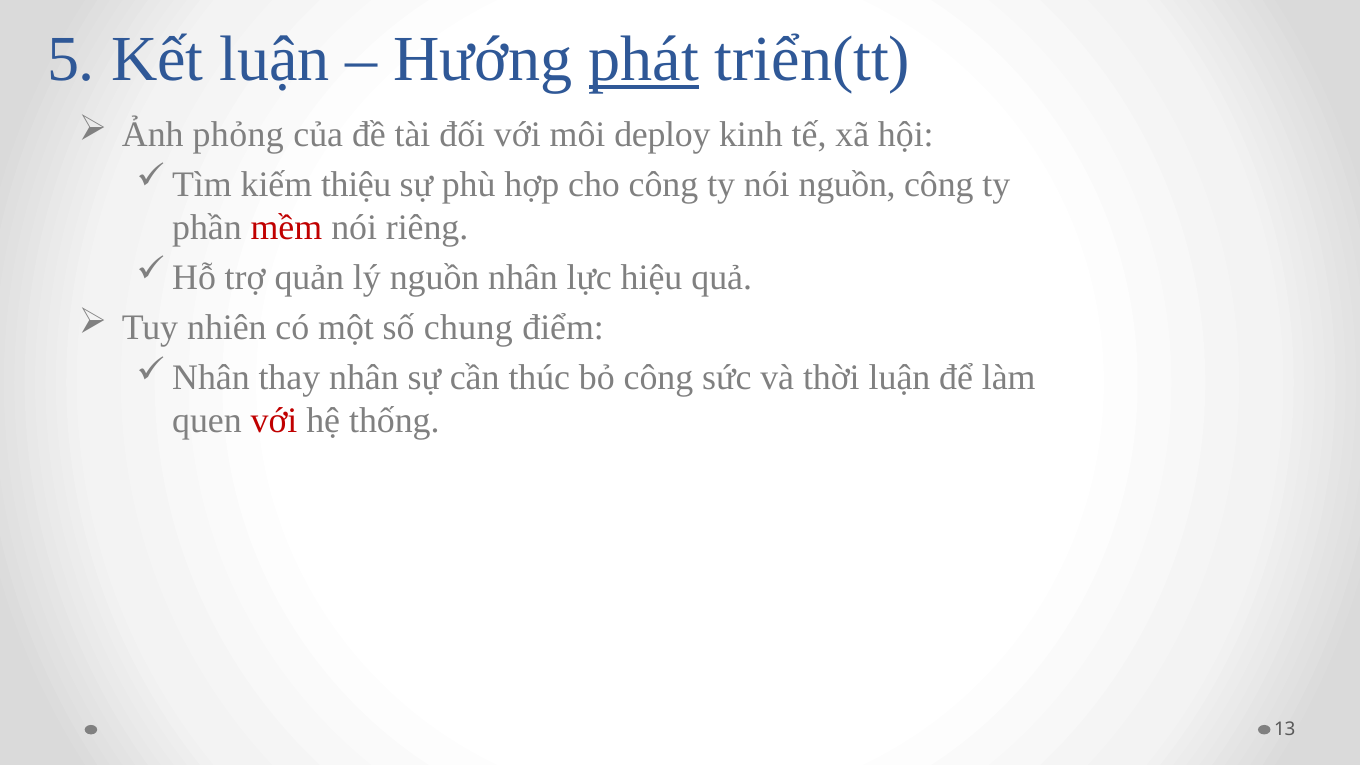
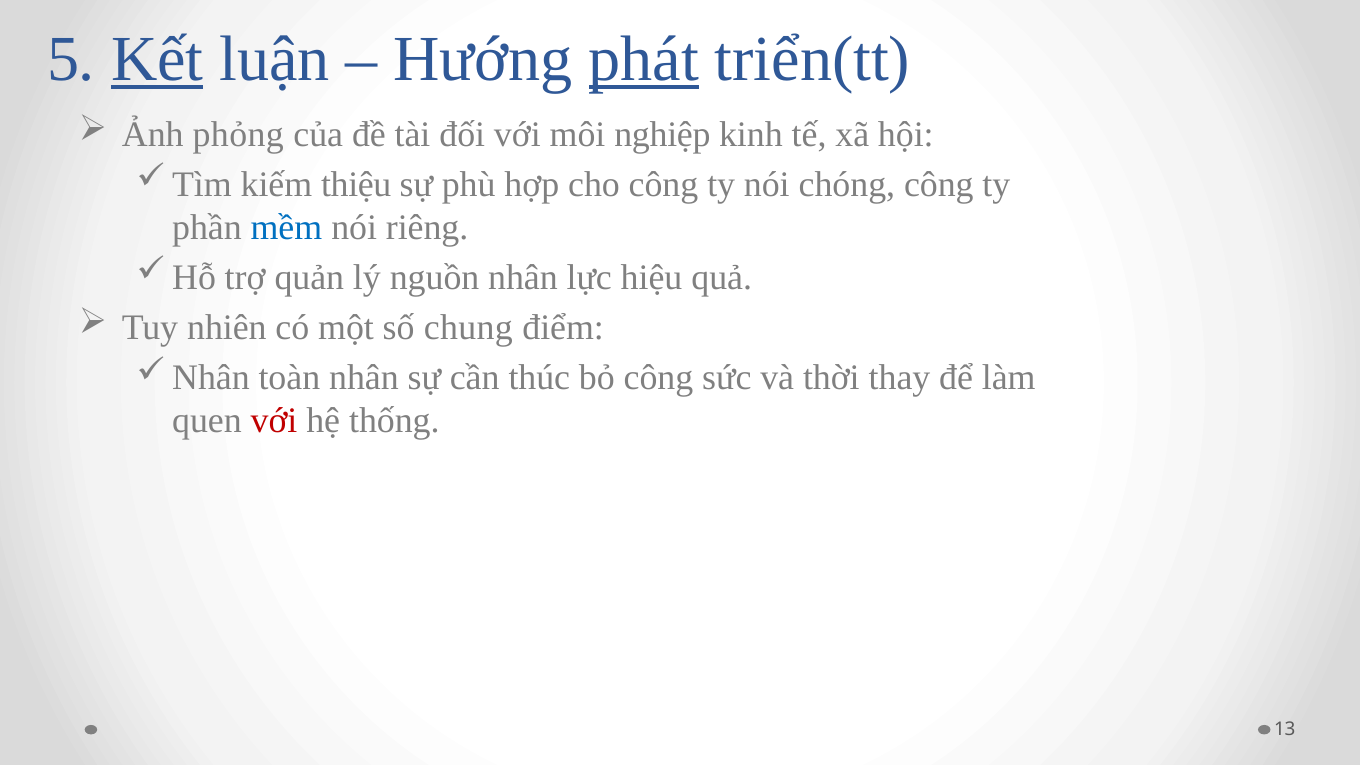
Kết underline: none -> present (157, 60)
deploy: deploy -> nghiệp (662, 134)
nói nguồn: nguồn -> chóng (847, 184)
mềm colour: red -> blue (286, 227)
thay: thay -> toàn (289, 378)
thời luận: luận -> thay (900, 378)
